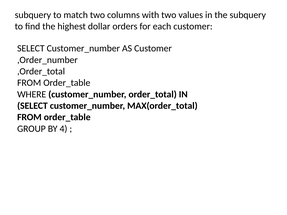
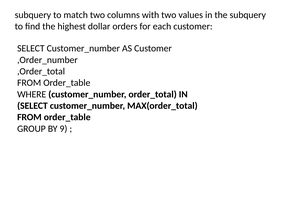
4: 4 -> 9 (63, 129)
